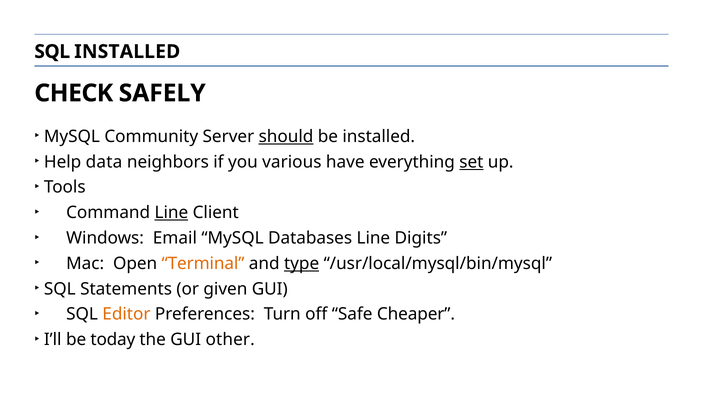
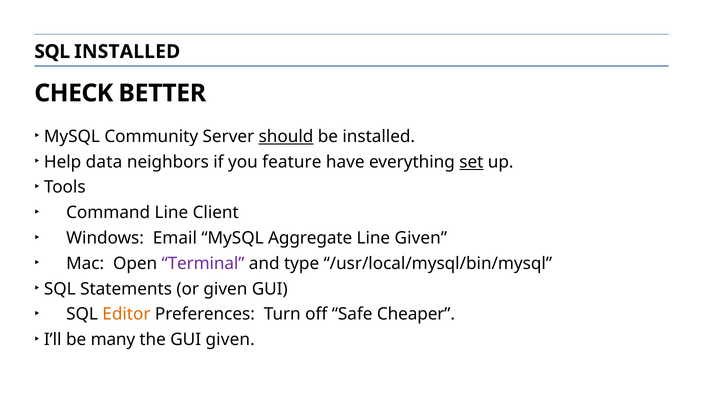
SAFELY: SAFELY -> BETTER (162, 93)
various: various -> feature (292, 162)
Line underline: present -> none (171, 213)
Databases: Databases -> Aggregate (310, 238)
Line Digits: Digits -> Given (421, 238)
Terminal colour: orange -> purple (203, 263)
type underline: present -> none (302, 263)
today: today -> many (113, 339)
GUI other: other -> given (230, 339)
